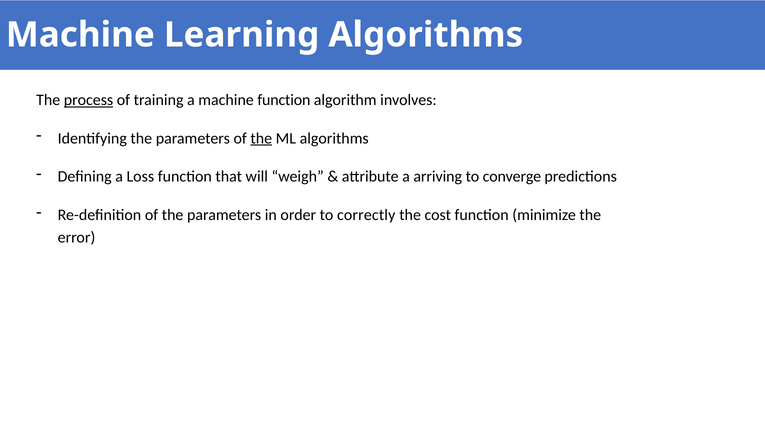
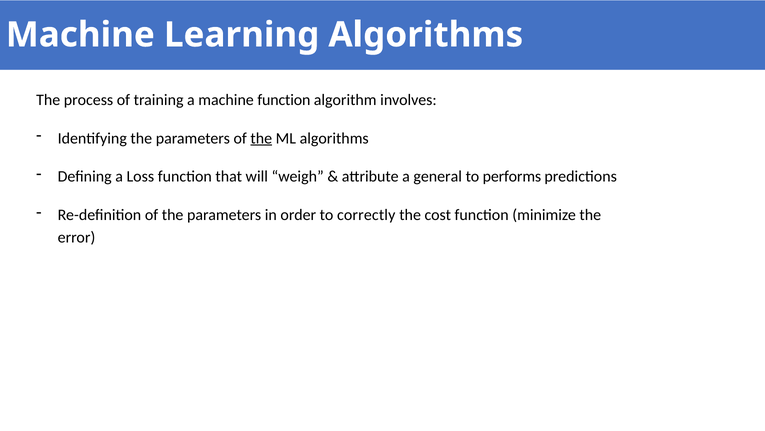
process underline: present -> none (89, 100)
arriving: arriving -> general (438, 176)
converge: converge -> performs (512, 176)
